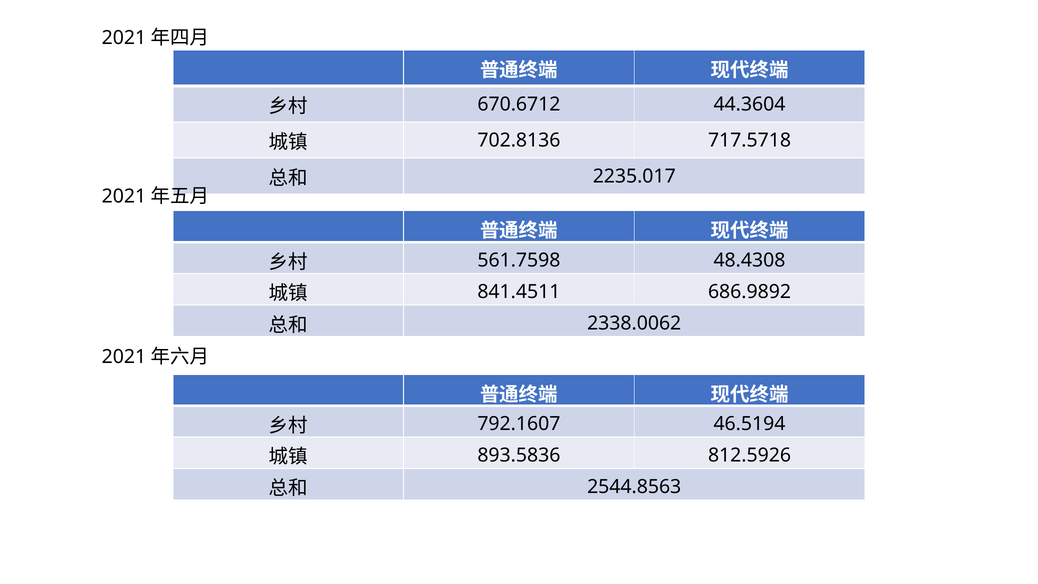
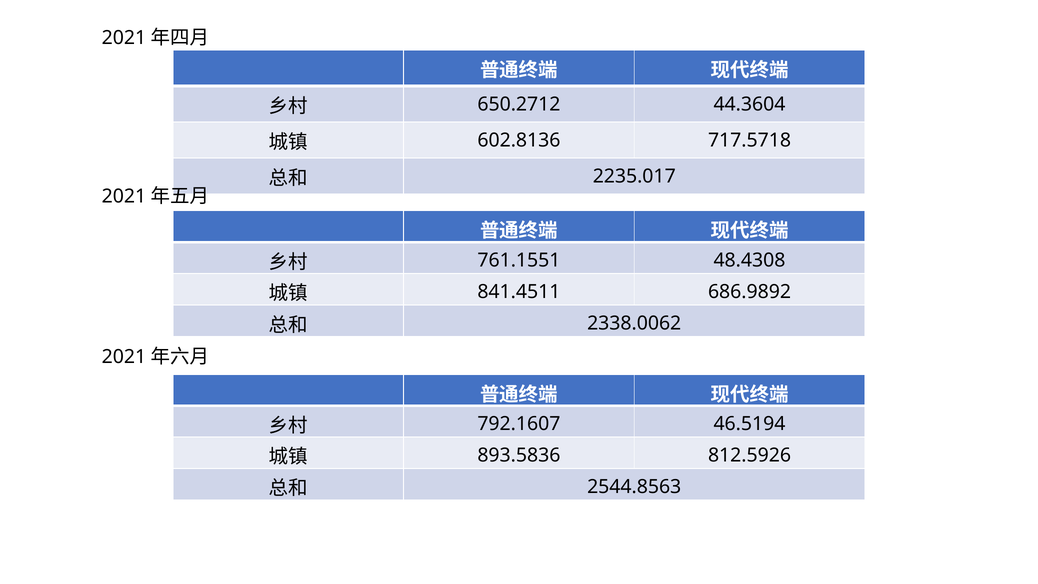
670.6712: 670.6712 -> 650.2712 (519, 104)
702.8136: 702.8136 -> 602.8136 (519, 140)
561.7598: 561.7598 -> 761.1551 (519, 260)
